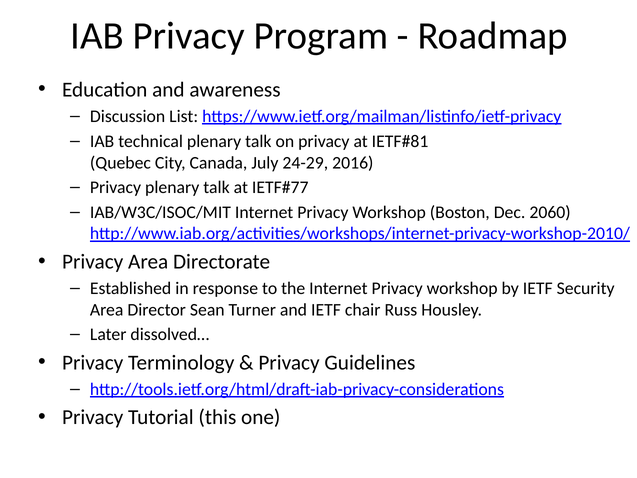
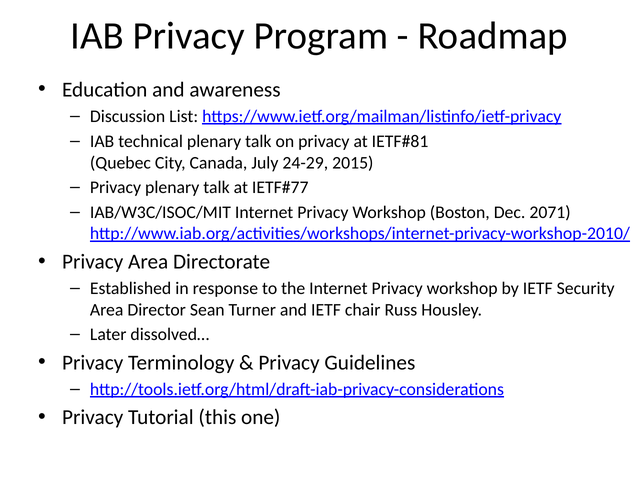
2016: 2016 -> 2015 (353, 163)
2060: 2060 -> 2071 (550, 212)
